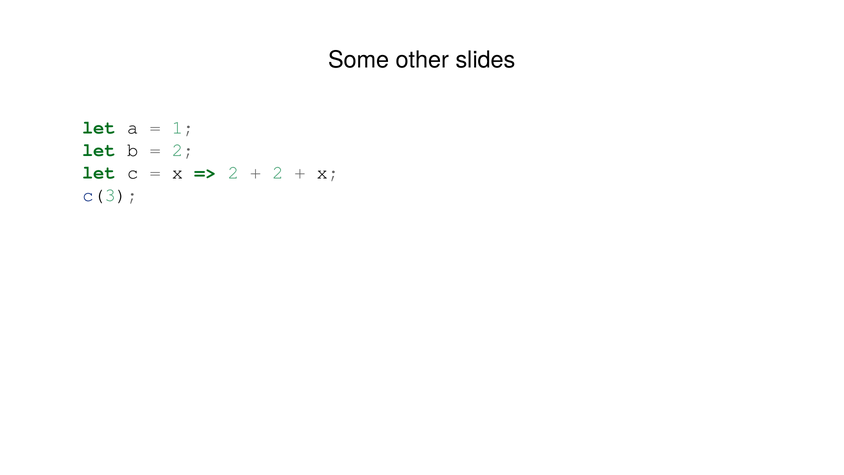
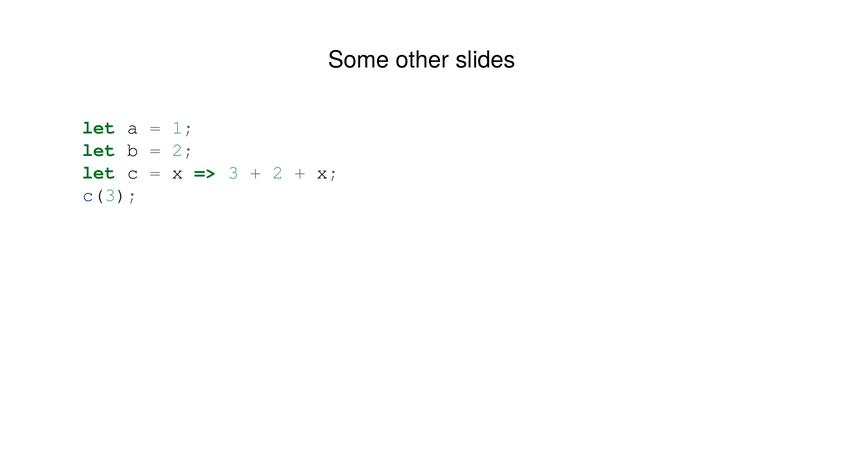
2: 2 -> 3 (233, 173)
